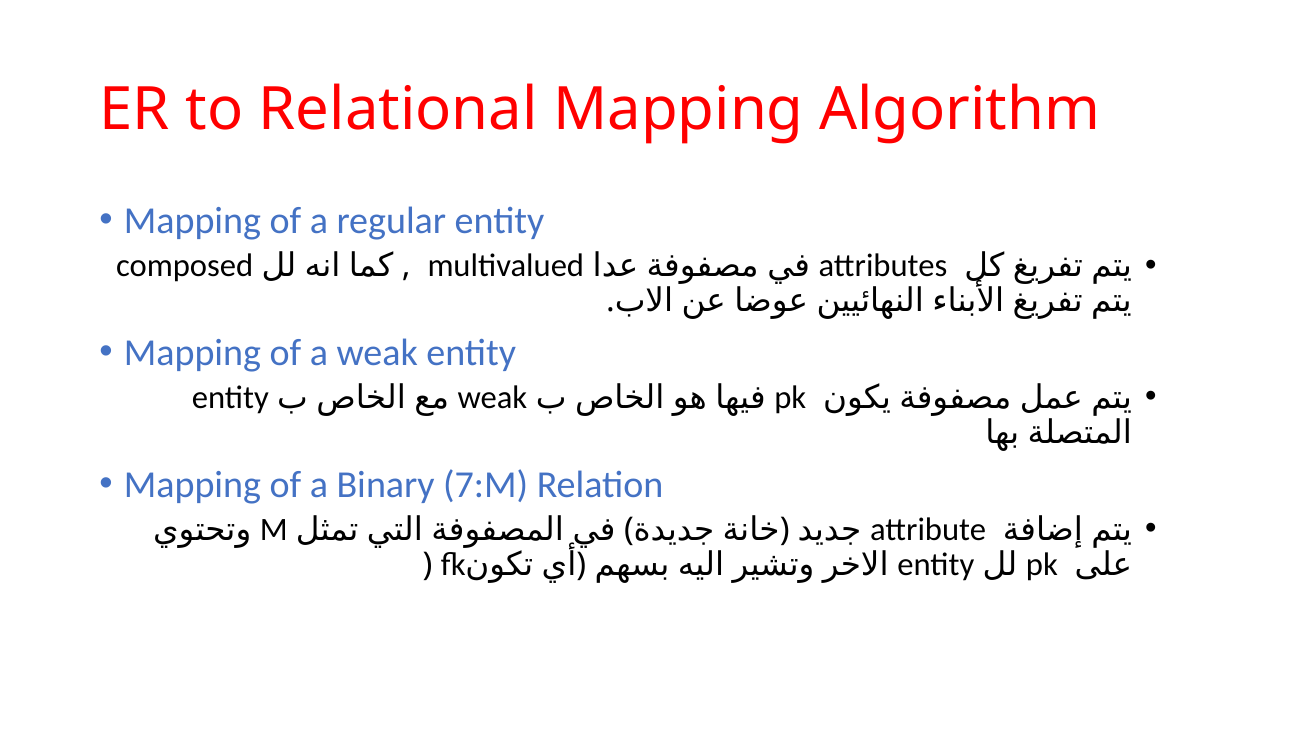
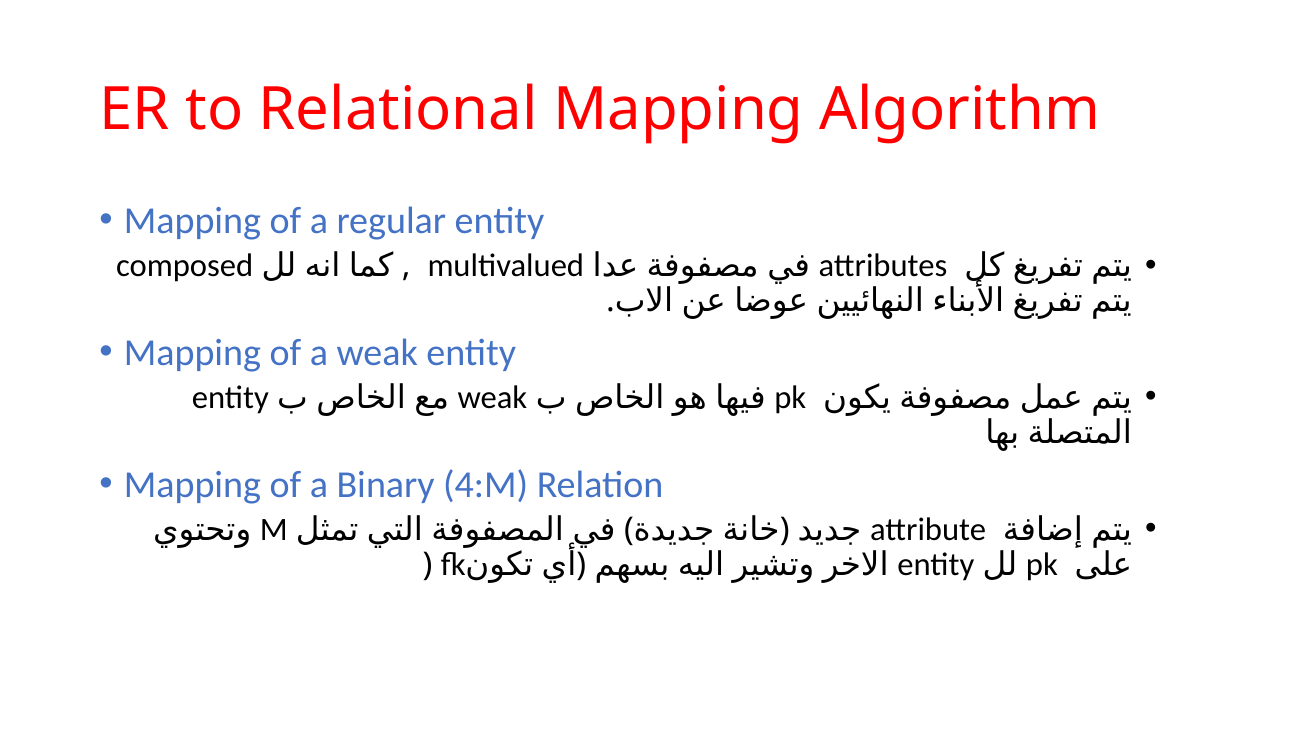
7:M: 7:M -> 4:M (486, 485)
